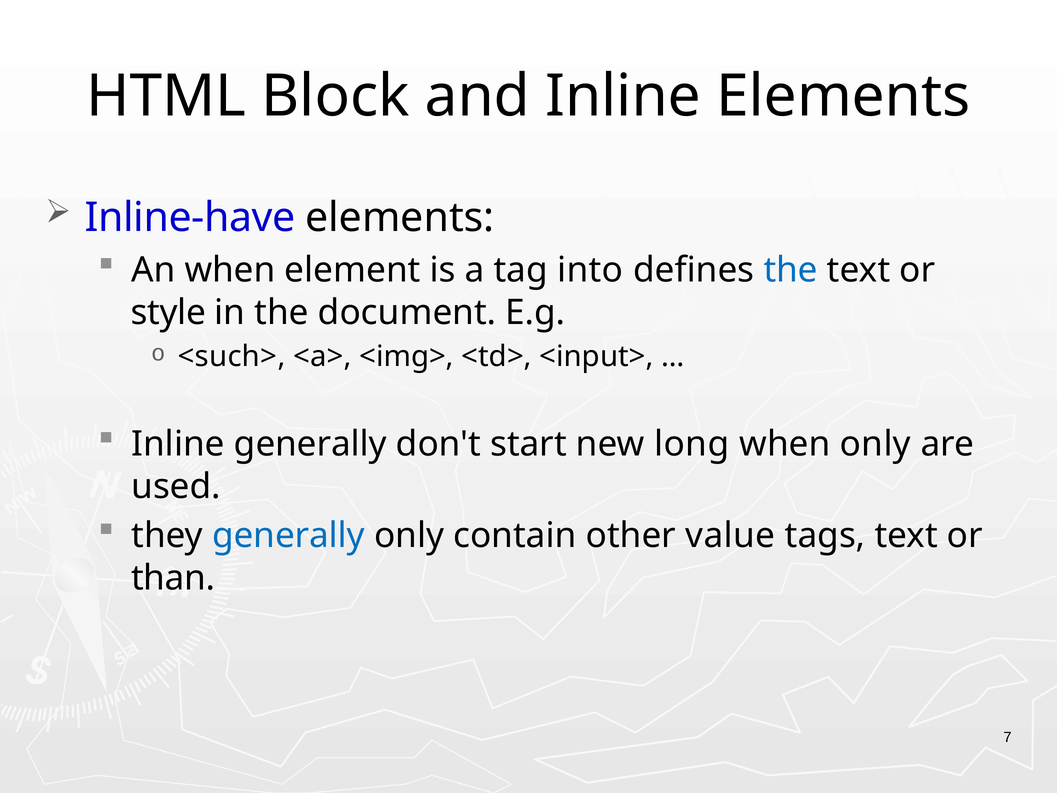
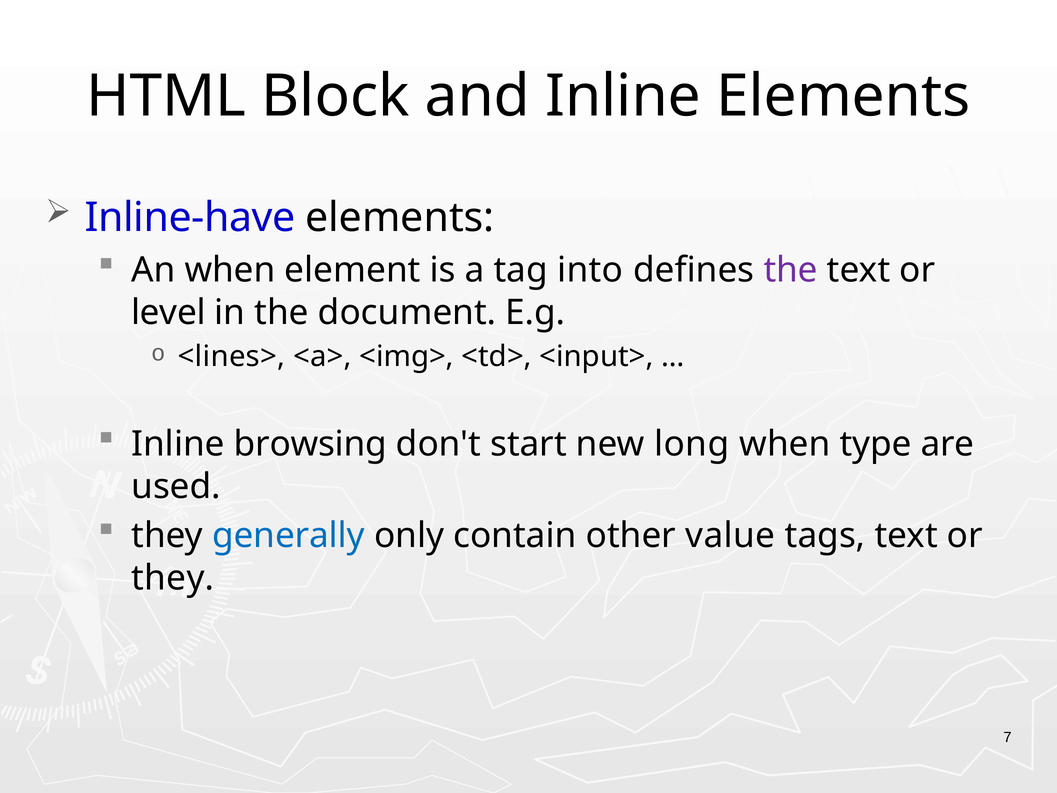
the colour: blue -> purple (791, 270)
style: style -> level (168, 312)
<such>: <such> -> <lines> (232, 357)
Inline generally: generally -> browsing (310, 444)
when only: only -> type (876, 444)
than: than -> they (173, 578)
